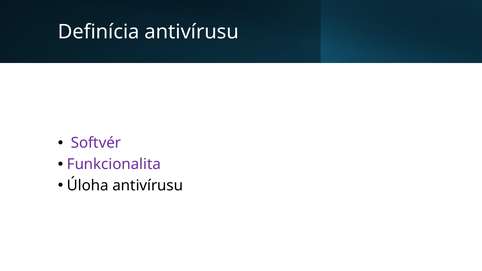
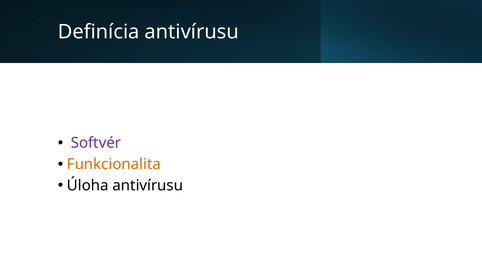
Funkcionalita colour: purple -> orange (114, 164)
